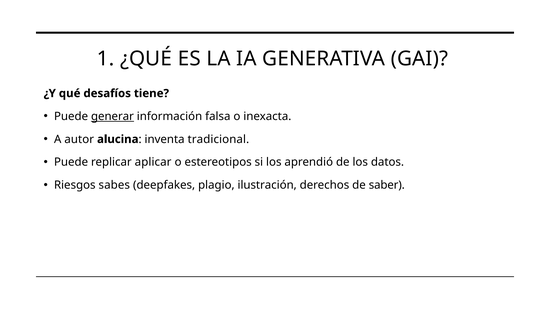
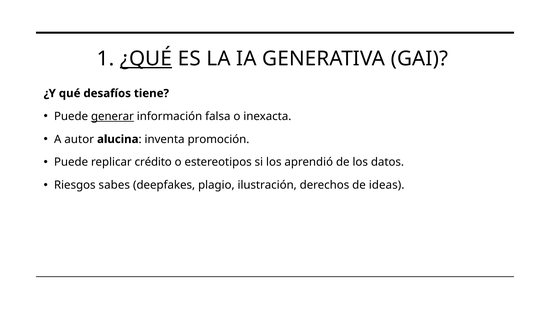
¿QUÉ underline: none -> present (146, 59)
tradicional: tradicional -> promoción (218, 139)
aplicar: aplicar -> crédito (153, 162)
saber: saber -> ideas (387, 185)
